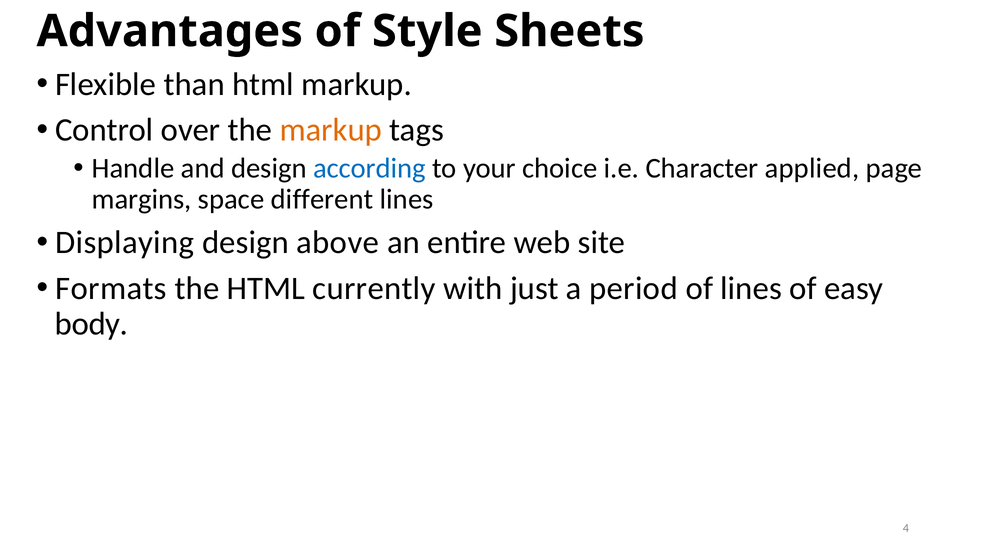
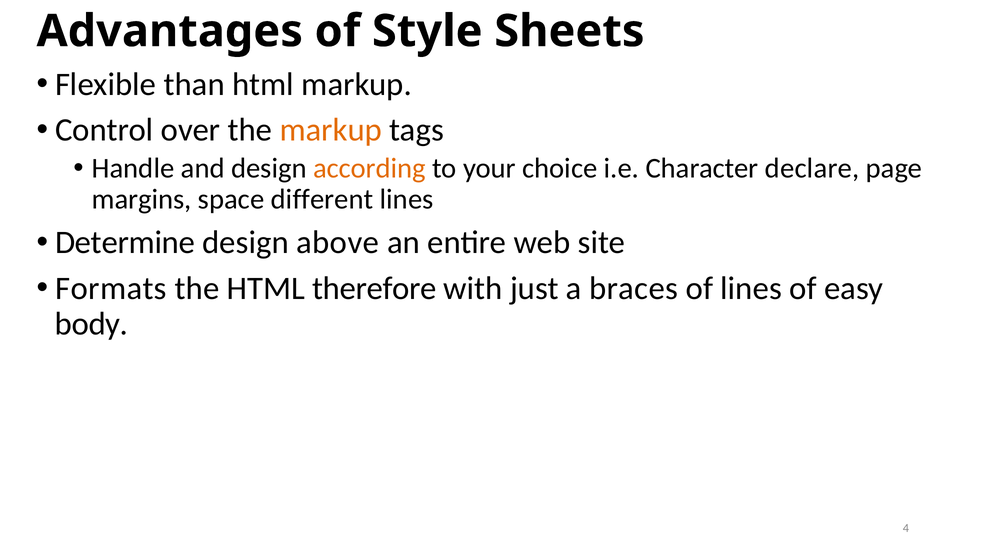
according colour: blue -> orange (369, 168)
applied: applied -> declare (812, 168)
Displaying: Displaying -> Determine (125, 243)
currently: currently -> therefore (374, 289)
period: period -> braces (633, 289)
